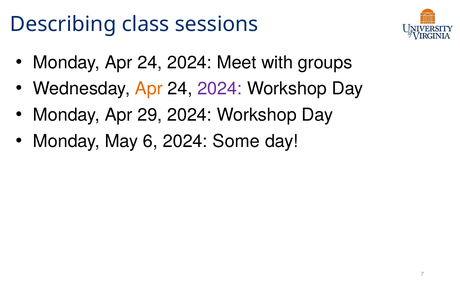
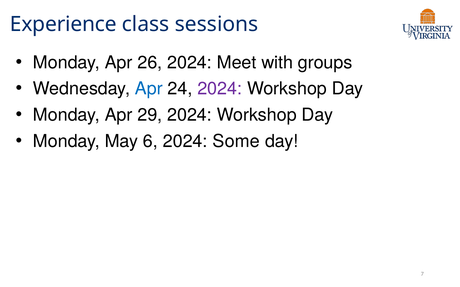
Describing: Describing -> Experience (63, 24)
Monday Apr 24: 24 -> 26 (150, 63)
Apr colour: orange -> blue (149, 89)
